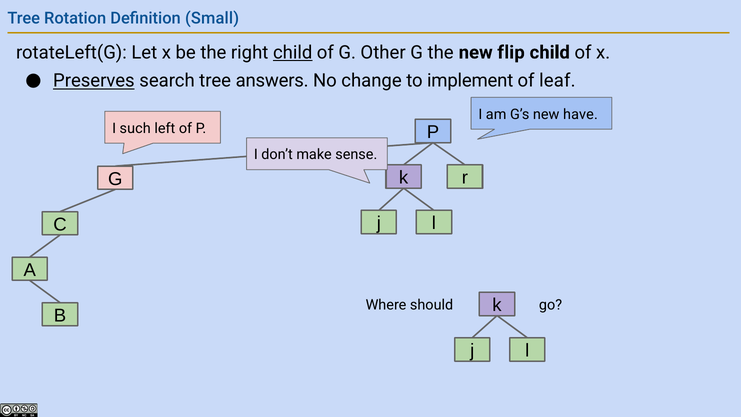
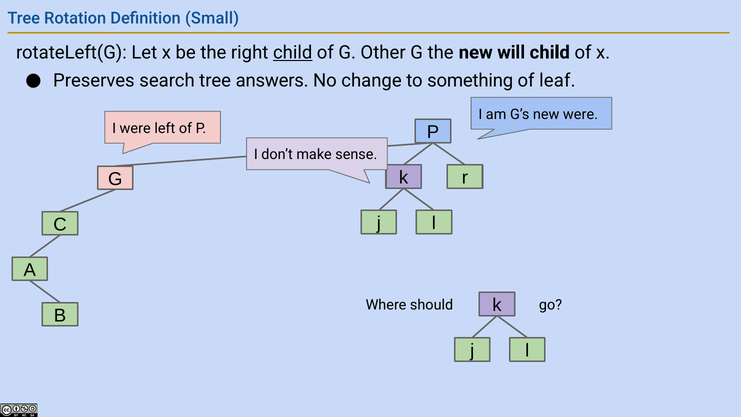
flip: flip -> will (511, 52)
Preserves underline: present -> none (94, 81)
implement: implement -> something (470, 81)
new have: have -> were (580, 114)
I such: such -> were (135, 128)
